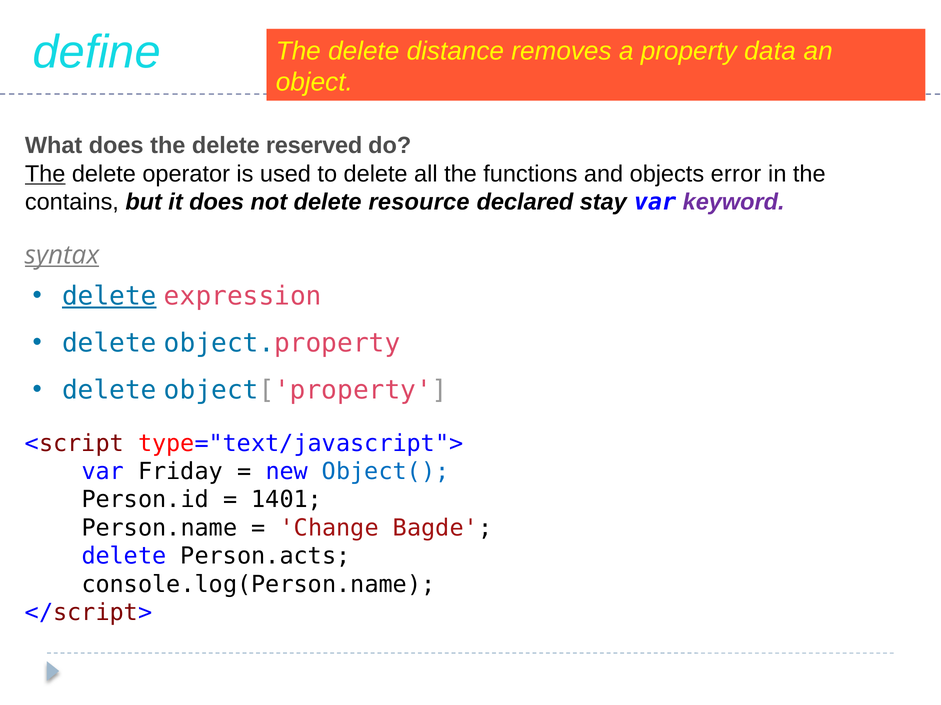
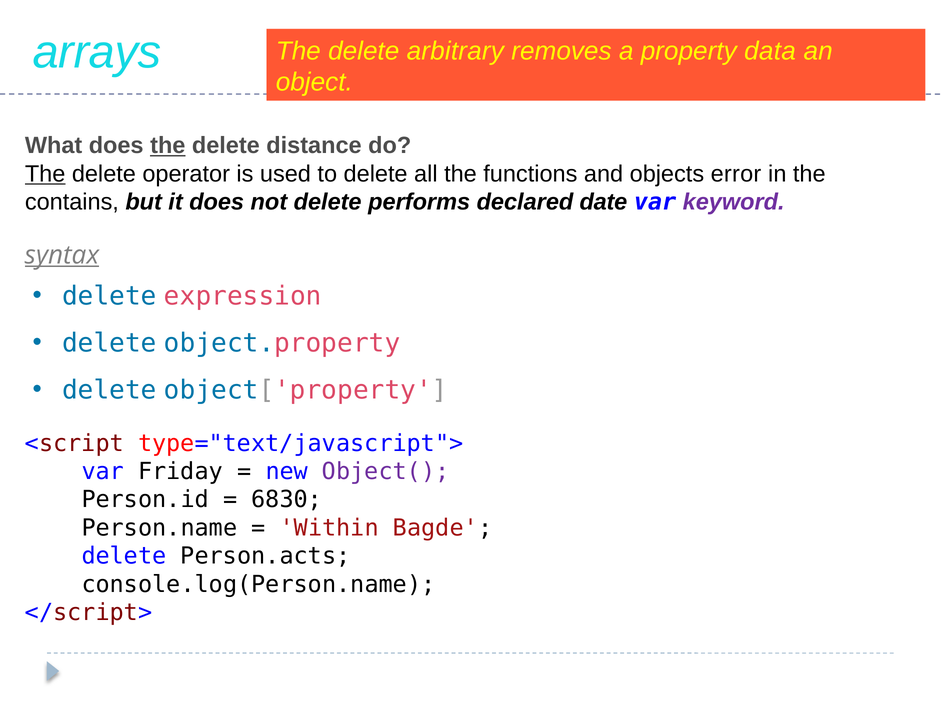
define: define -> arrays (97, 53)
distance: distance -> arbitrary (455, 51)
the underline: none -> present (168, 146)
reserved: reserved -> distance (314, 146)
resource: resource -> performs (419, 202)
stay: stay -> date (603, 202)
delete underline: present -> none (109, 297)
Object( colour: blue -> purple (386, 472)
1401: 1401 -> 6830 (287, 500)
Change: Change -> Within (329, 528)
